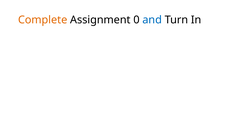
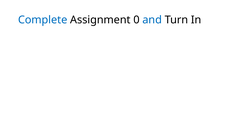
Complete colour: orange -> blue (43, 20)
